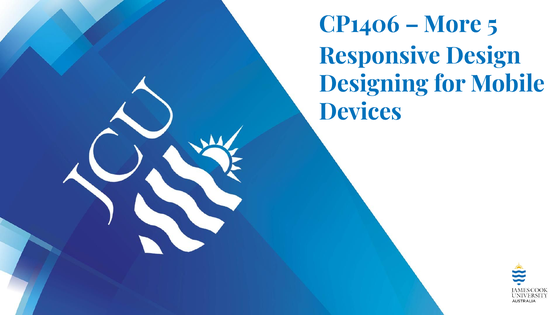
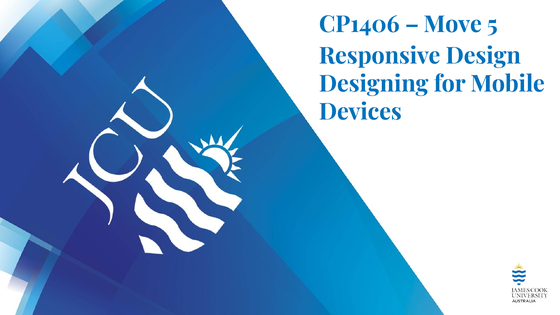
More: More -> Move (453, 24)
